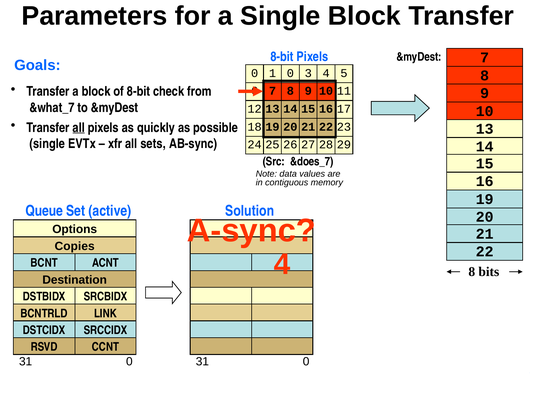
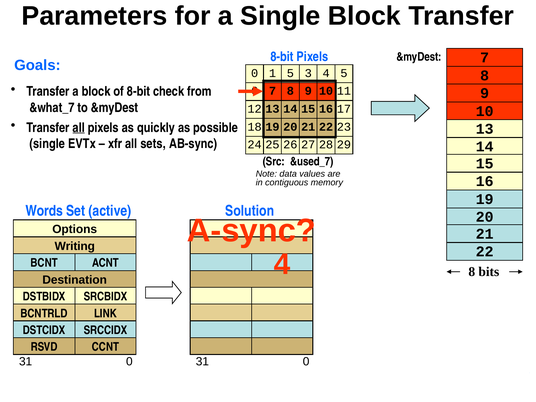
1 0: 0 -> 5 (290, 73)
&does_7: &does_7 -> &used_7 (312, 162)
Queue: Queue -> Words (44, 211)
Copies: Copies -> Writing (75, 246)
